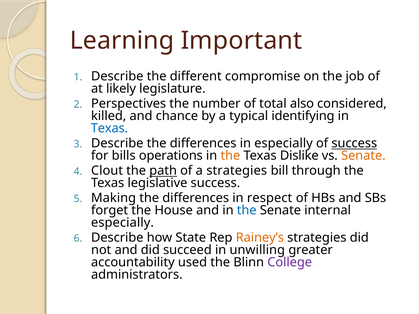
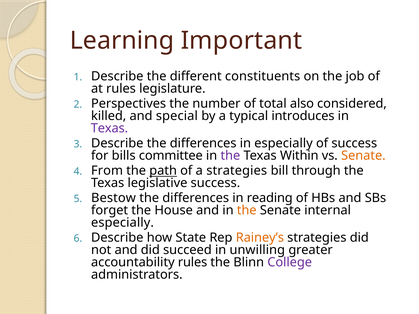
compromise: compromise -> constituents (263, 76)
at likely: likely -> rules (121, 89)
chance: chance -> special (177, 116)
identifying: identifying -> introduces (303, 116)
Texas colour: blue -> purple (109, 128)
success underline: present -> none (354, 143)
operations: operations -> committee (171, 156)
the colour: orange -> purple (230, 156)
Dislike: Dislike -> Within (299, 156)
Clout: Clout -> From (107, 171)
Making: Making -> Bestow (114, 198)
respect: respect -> reading (270, 198)
the colour: blue -> orange (247, 211)
accountability used: used -> rules (193, 262)
